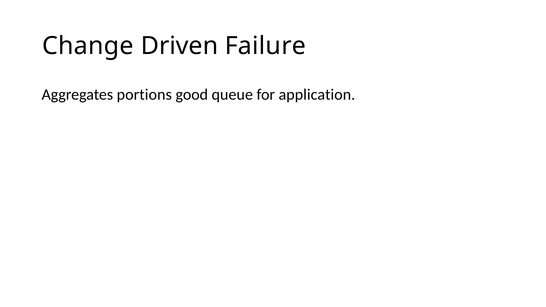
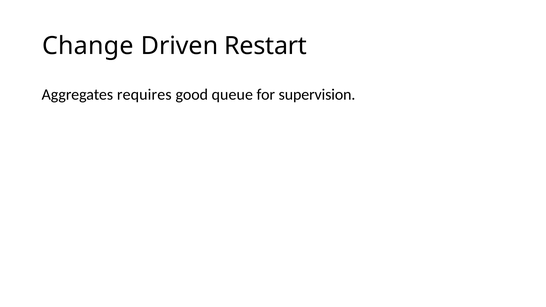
Failure: Failure -> Restart (266, 46)
portions: portions -> requires (144, 94)
application: application -> supervision (317, 94)
